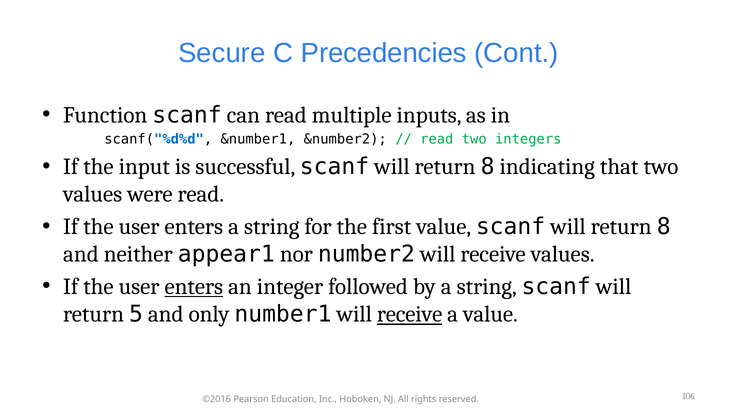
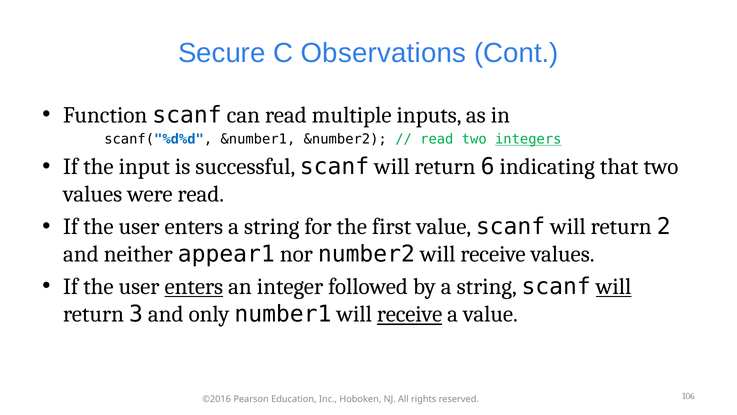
Precedencies: Precedencies -> Observations (383, 53)
integers underline: none -> present (528, 139)
8: 8 -> 6 (488, 167)
8: 8 -> 2 (664, 226)
will underline: none -> present (614, 286)
5: 5 -> 3 (136, 314)
